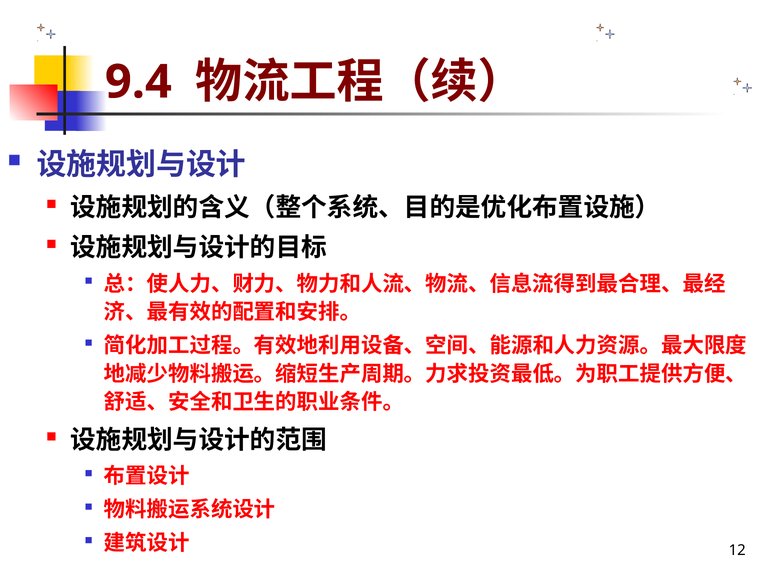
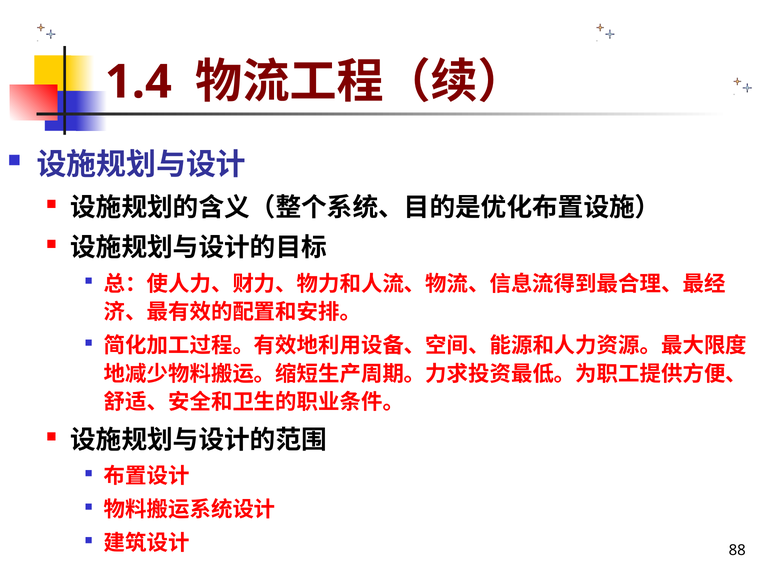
9.4: 9.4 -> 1.4 (138, 82)
12: 12 -> 88 (737, 550)
